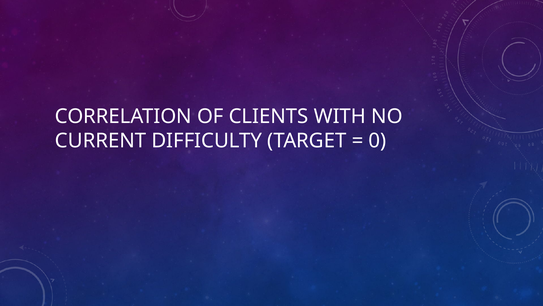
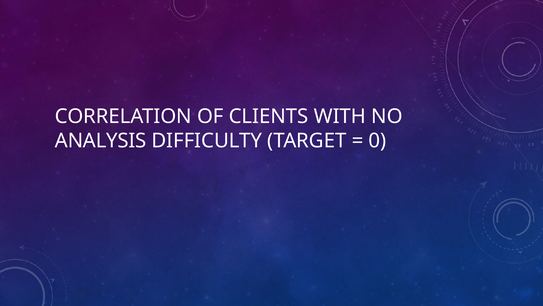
CURRENT: CURRENT -> ANALYSIS (101, 141)
